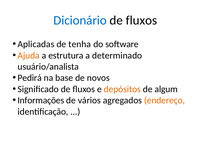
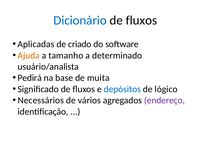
tenha: tenha -> criado (80, 44)
estrutura: estrutura -> tamanho (66, 56)
novos: novos -> muita (98, 78)
depósitos colour: orange -> blue (122, 89)
algum: algum -> lógico (166, 89)
Informações: Informações -> Necessários (41, 101)
endereço colour: orange -> purple (165, 101)
